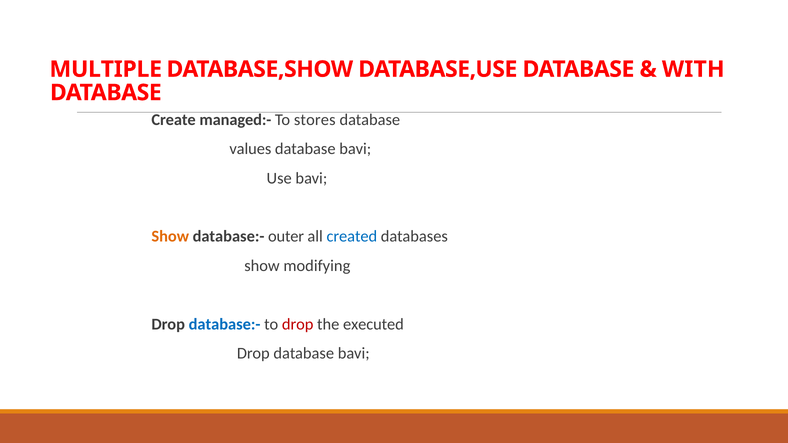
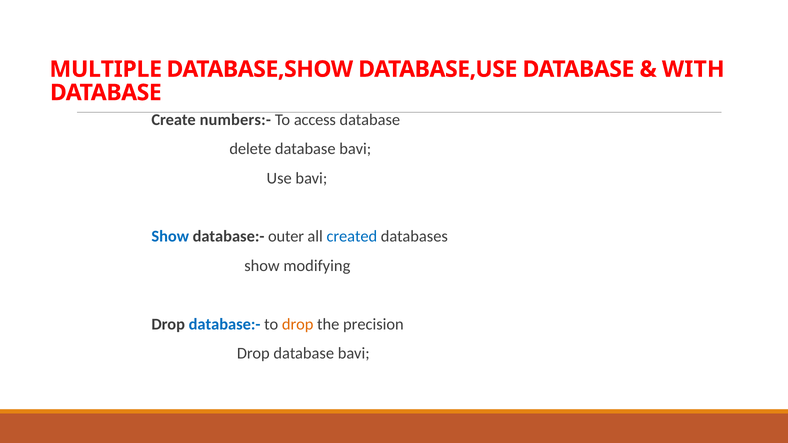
managed:-: managed:- -> numbers:- (235, 120)
stores: stores -> access (315, 120)
values: values -> delete (250, 149)
Show colour: orange -> blue (170, 237)
drop colour: red -> orange (298, 324)
executed: executed -> precision (373, 324)
